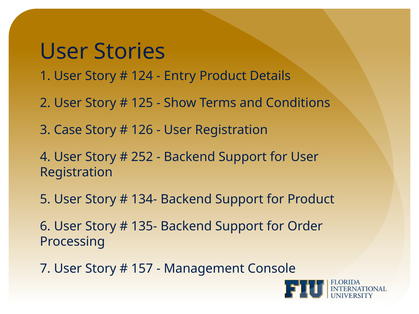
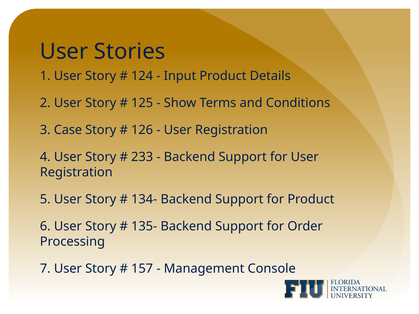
Entry: Entry -> Input (180, 76)
252: 252 -> 233 (142, 157)
